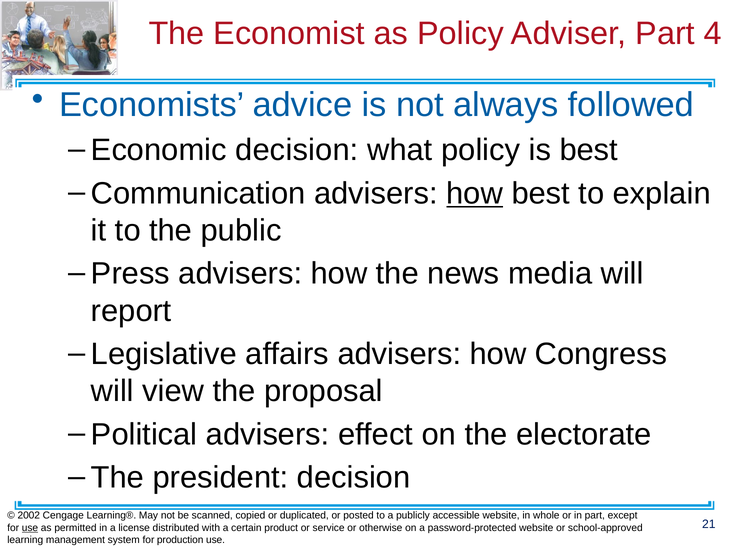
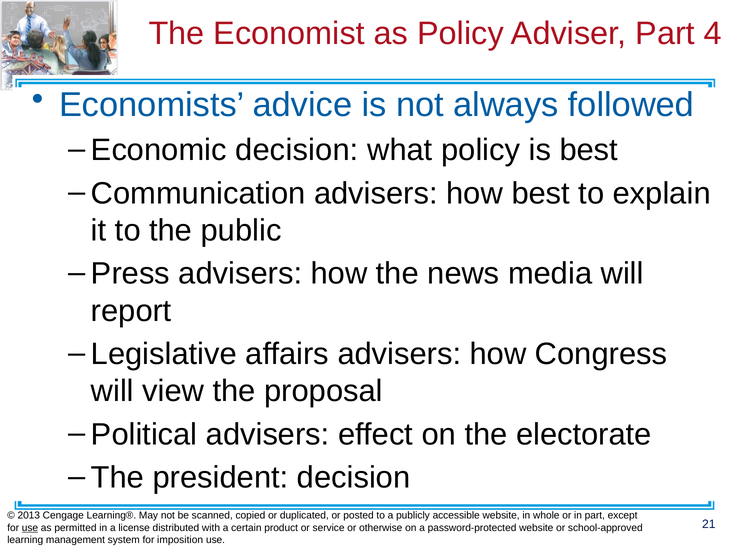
how underline: present -> none (475, 194)
2002: 2002 -> 2013 (29, 516)
production: production -> imposition (180, 540)
